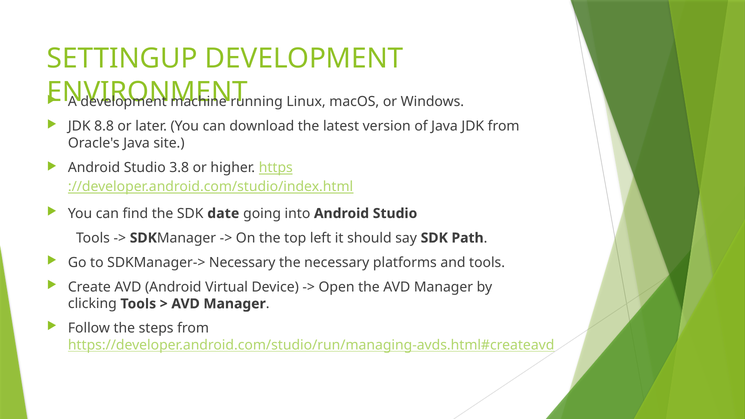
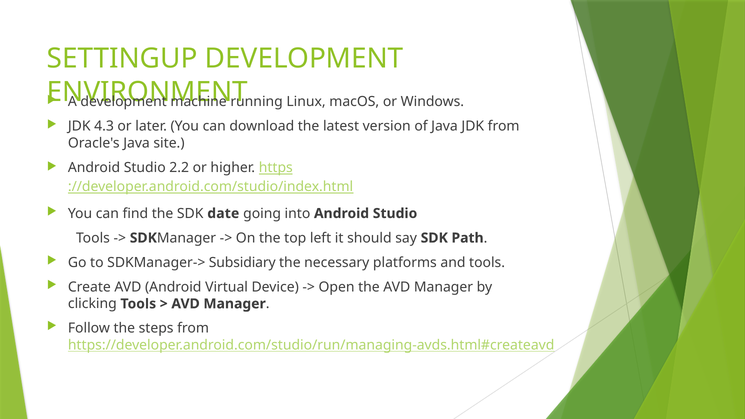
8.8: 8.8 -> 4.3 (104, 126)
3.8: 3.8 -> 2.2 (179, 168)
SDKManager-> Necessary: Necessary -> Subsidiary (242, 263)
